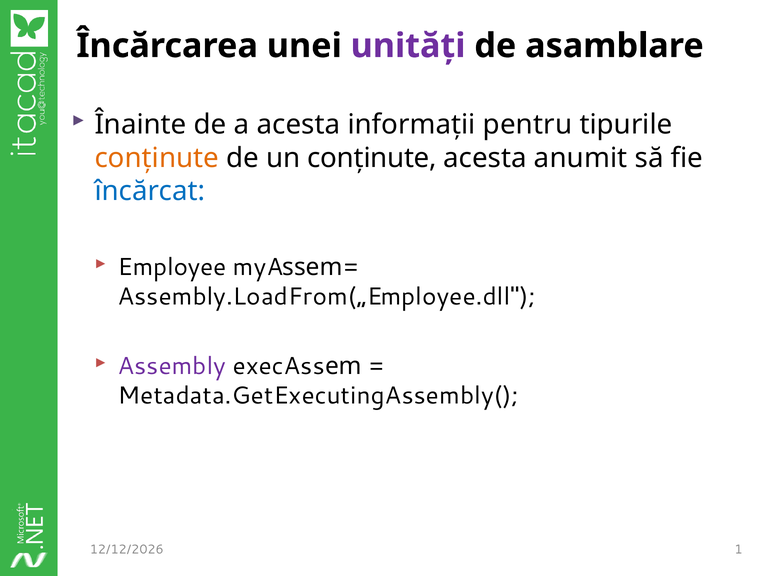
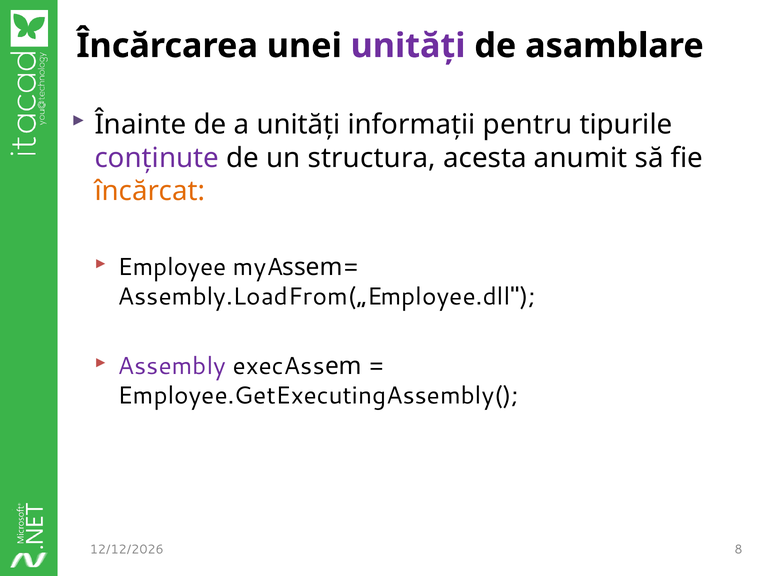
a acesta: acesta -> unități (299, 125)
conținute colour: orange -> purple (157, 158)
un conținute: conținute -> structura (372, 158)
încărcat colour: blue -> orange (150, 191)
Metadata.GetExecutingAssembly(: Metadata.GetExecutingAssembly( -> Employee.GetExecutingAssembly( (318, 396)
1: 1 -> 8 (739, 550)
